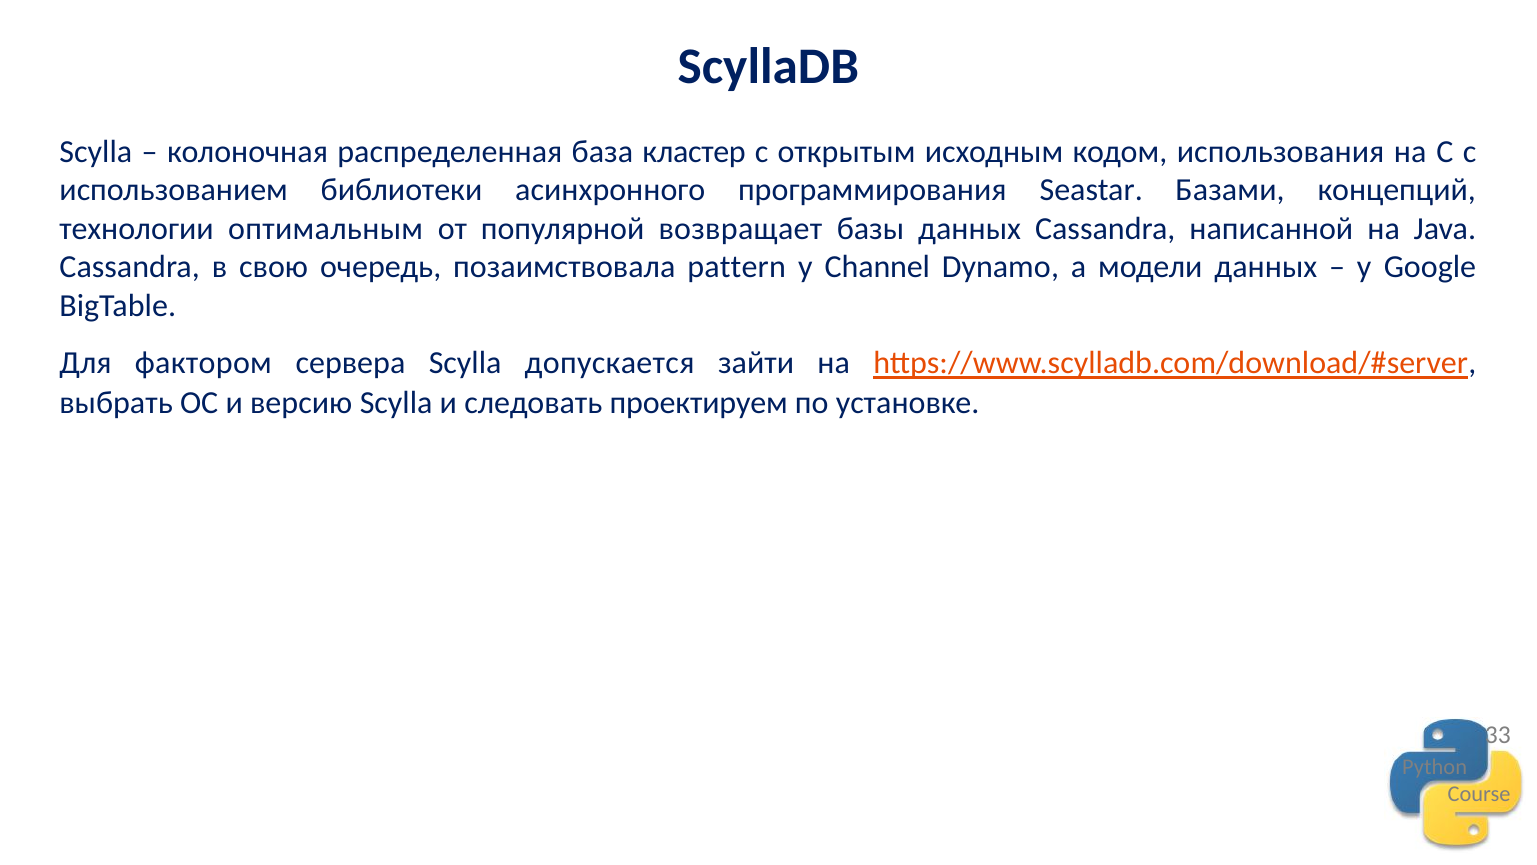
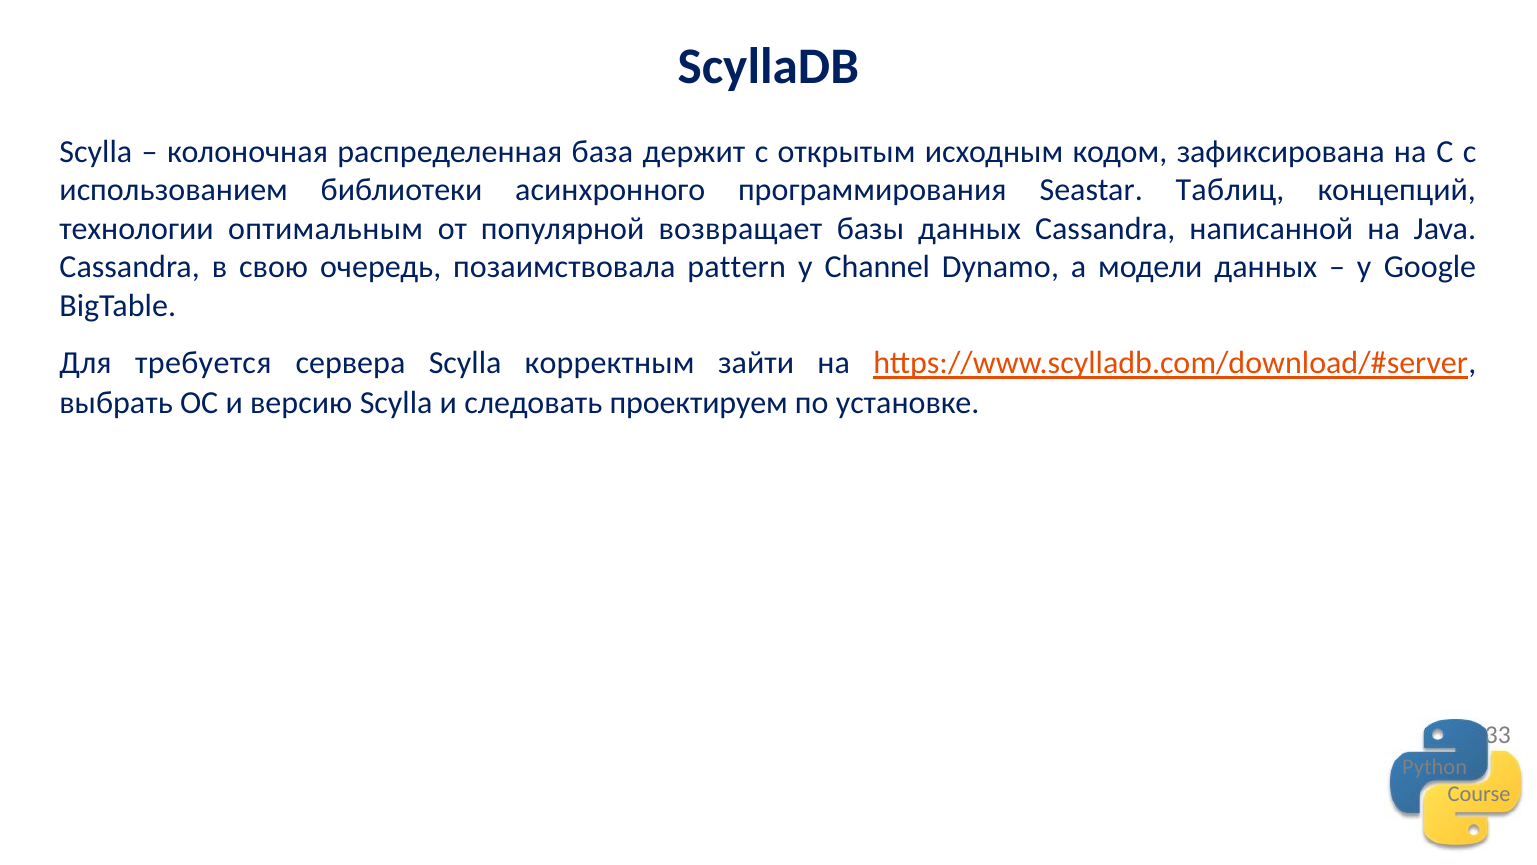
кластер: кластер -> держит (694, 152)
использования: использования -> зафиксирована (1281, 152)
Базами: Базами -> Таблиц (1230, 190)
фактором: фактором -> требуется (203, 363)
допускается: допускается -> корректным (610, 363)
